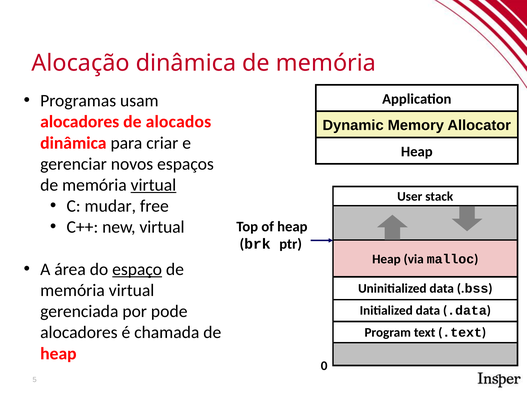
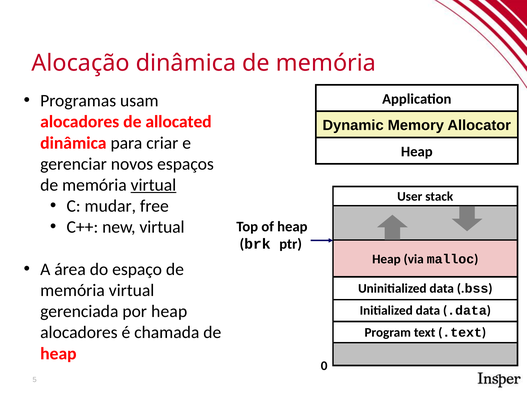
alocados: alocados -> allocated (179, 122)
espaço underline: present -> none (137, 269)
por pode: pode -> heap (169, 312)
